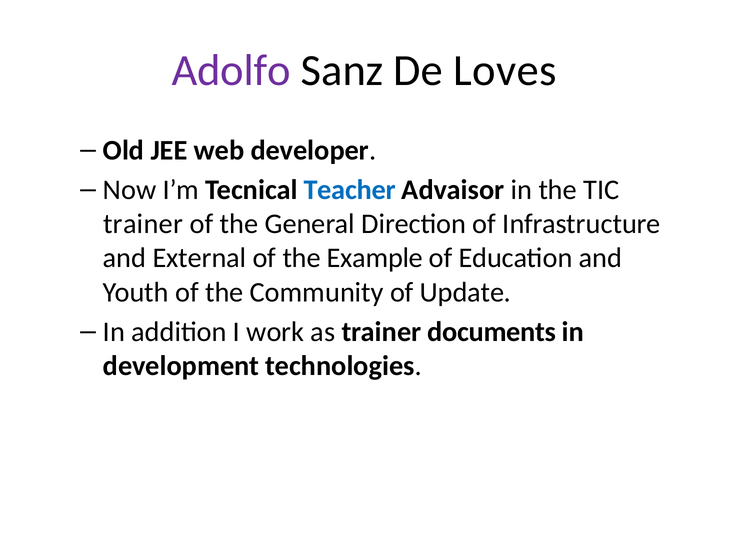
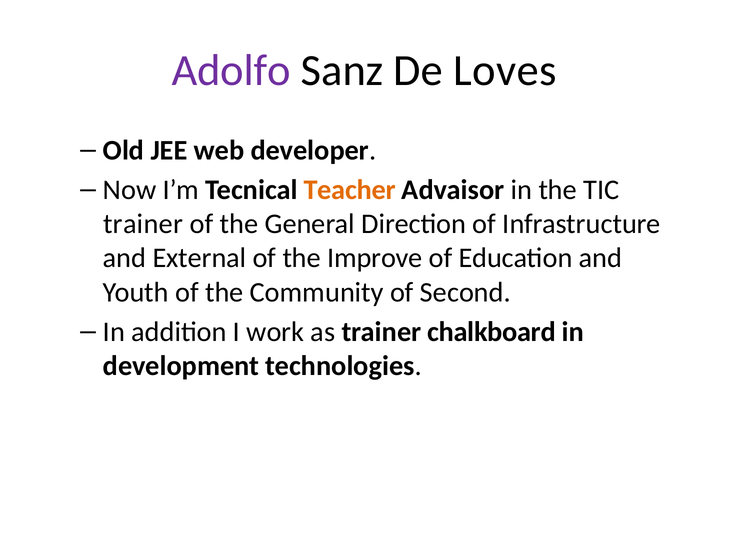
Teacher colour: blue -> orange (350, 190)
Example: Example -> Improve (375, 258)
Update: Update -> Second (465, 292)
documents: documents -> chalkboard (492, 332)
